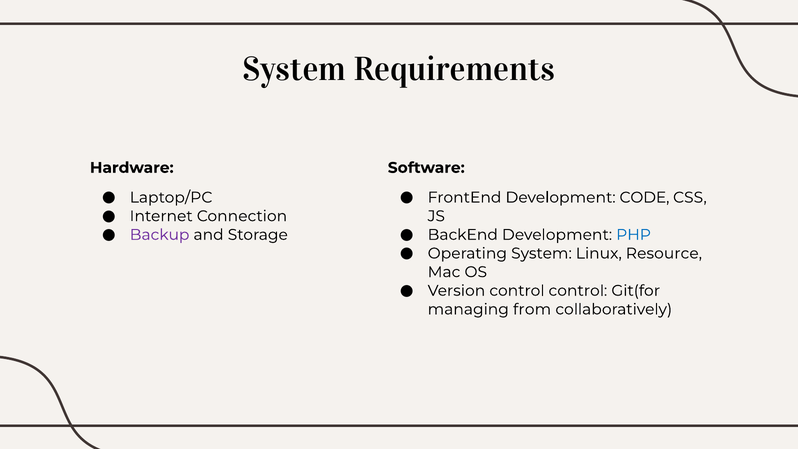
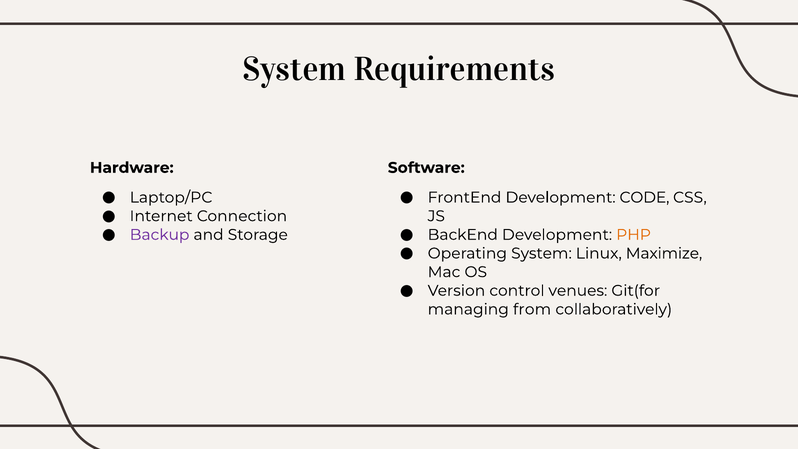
PHP colour: blue -> orange (634, 235)
Resource: Resource -> Maximize (664, 253)
control control: control -> venues (578, 291)
